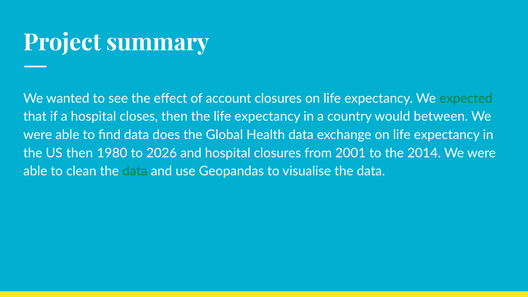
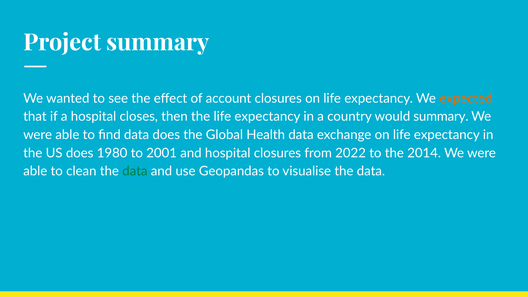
expected colour: green -> orange (466, 98)
would between: between -> summary (441, 117)
US then: then -> does (80, 153)
2026: 2026 -> 2001 (162, 153)
2001: 2001 -> 2022 (351, 153)
